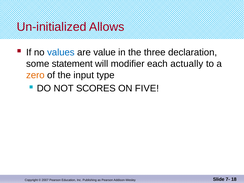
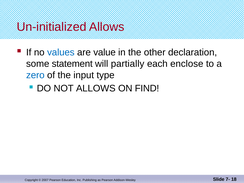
three: three -> other (155, 52)
modifier: modifier -> partially (128, 64)
actually: actually -> enclose (187, 64)
zero colour: orange -> blue (35, 75)
NOT SCORES: SCORES -> ALLOWS (96, 88)
FIVE: FIVE -> FIND (147, 88)
